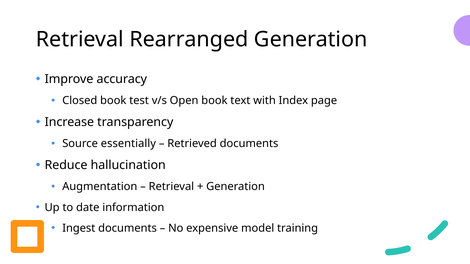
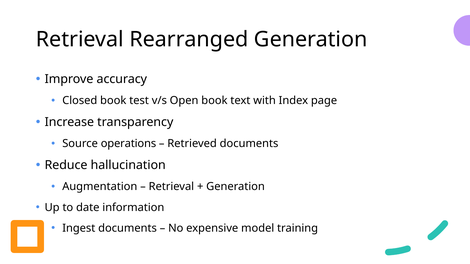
essentially: essentially -> operations (128, 144)
